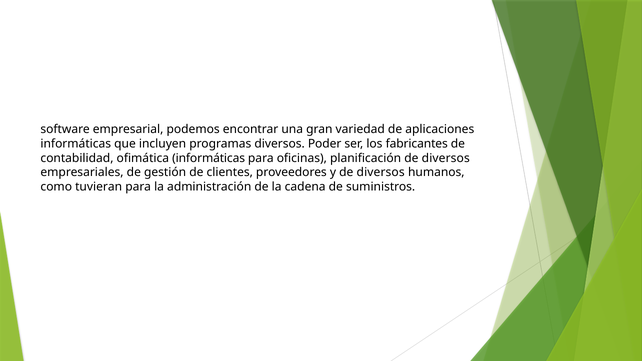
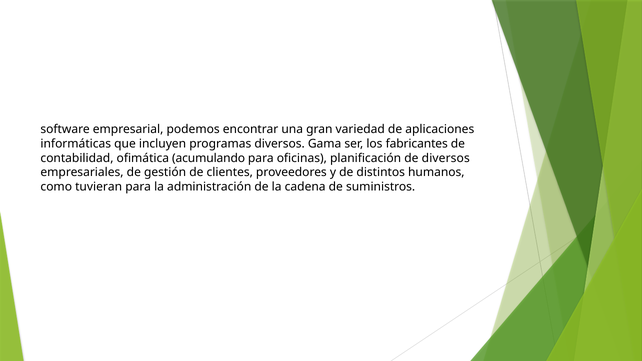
Poder: Poder -> Gama (325, 144)
ofimática informáticas: informáticas -> acumulando (209, 158)
y de diversos: diversos -> distintos (381, 173)
